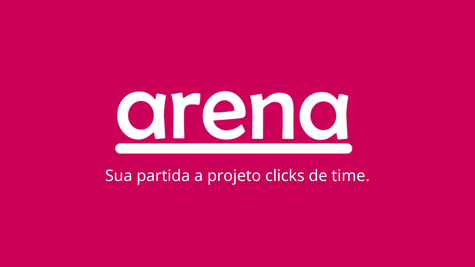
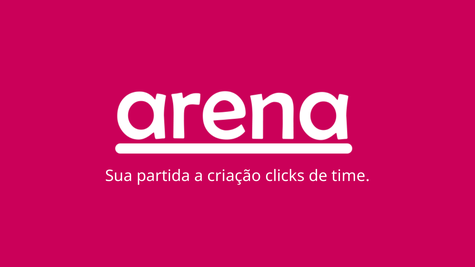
projeto: projeto -> criação (234, 176)
